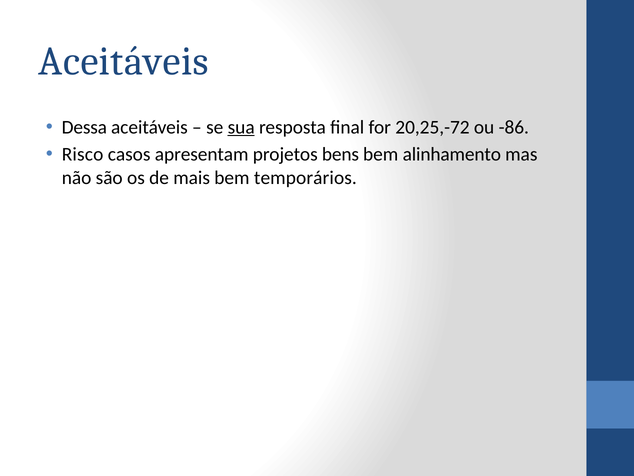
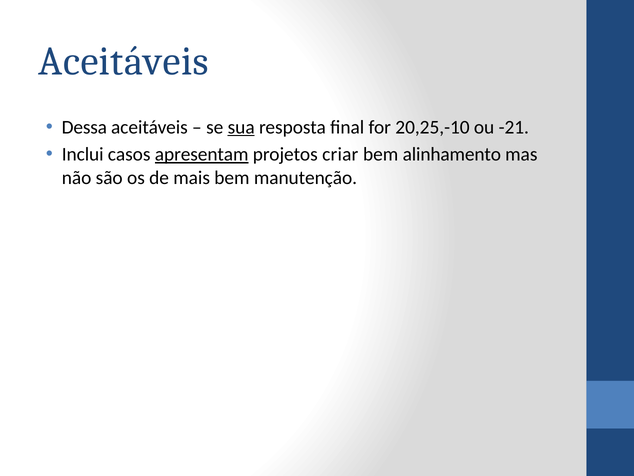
20,25,-72: 20,25,-72 -> 20,25,-10 (432, 127)
-86: -86 -> -21 (514, 127)
Risco: Risco -> Inclui (83, 154)
apresentam underline: none -> present (202, 154)
bens: bens -> criar (340, 154)
temporários: temporários -> manutenção (305, 177)
